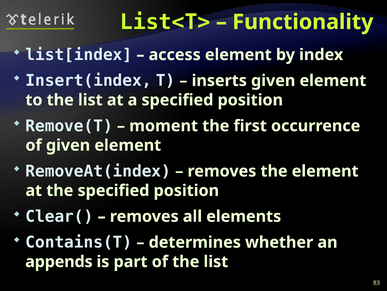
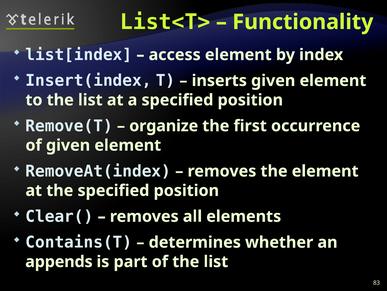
moment: moment -> organize (164, 126)
